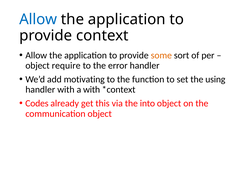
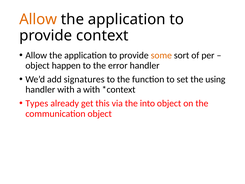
Allow colour: blue -> orange (38, 19)
require: require -> happen (66, 66)
motivating: motivating -> signatures (84, 79)
Codes: Codes -> Types (37, 103)
